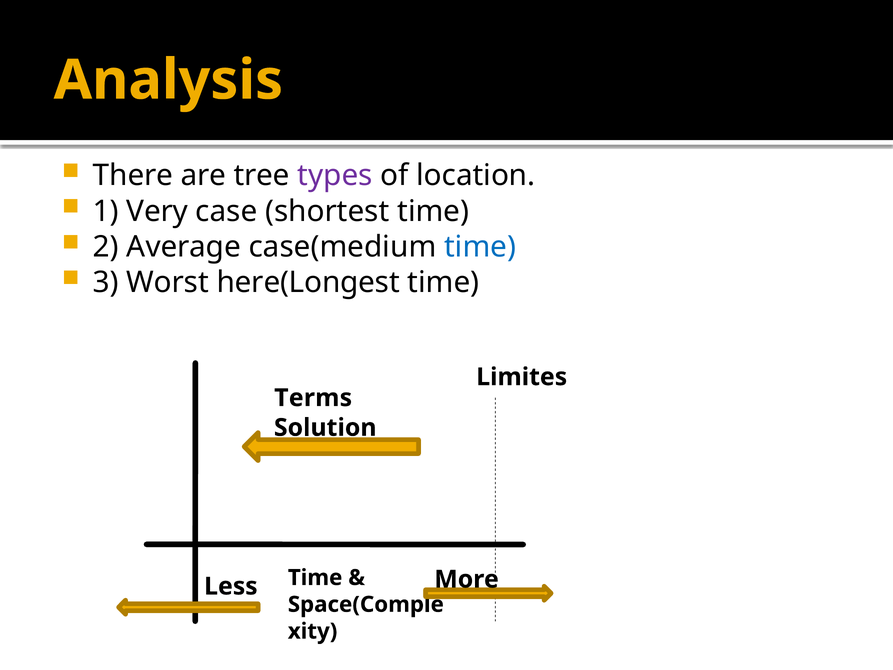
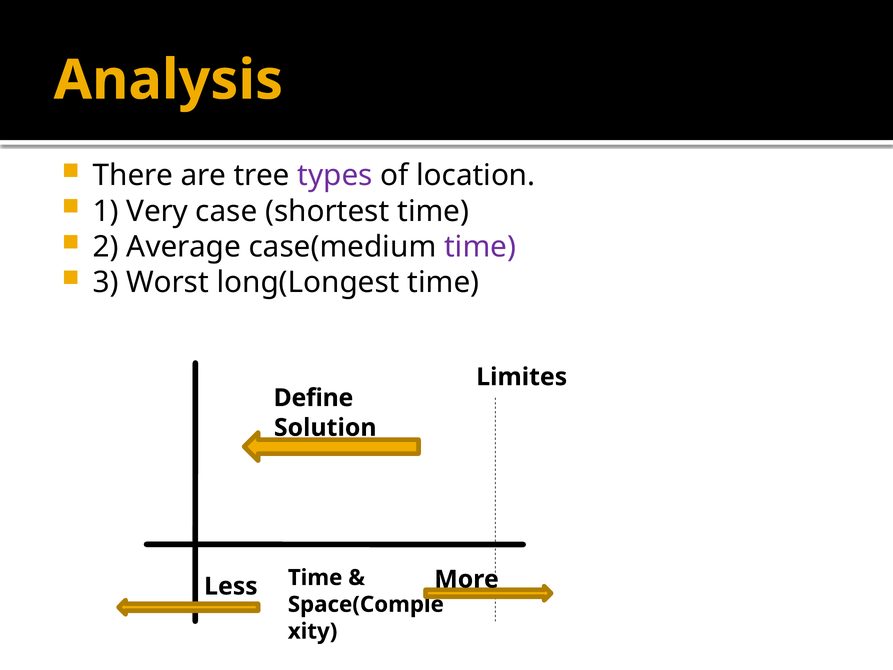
time colour: blue -> purple (480, 247)
here(Longest: here(Longest -> long(Longest (308, 283)
Terms: Terms -> Define (313, 398)
